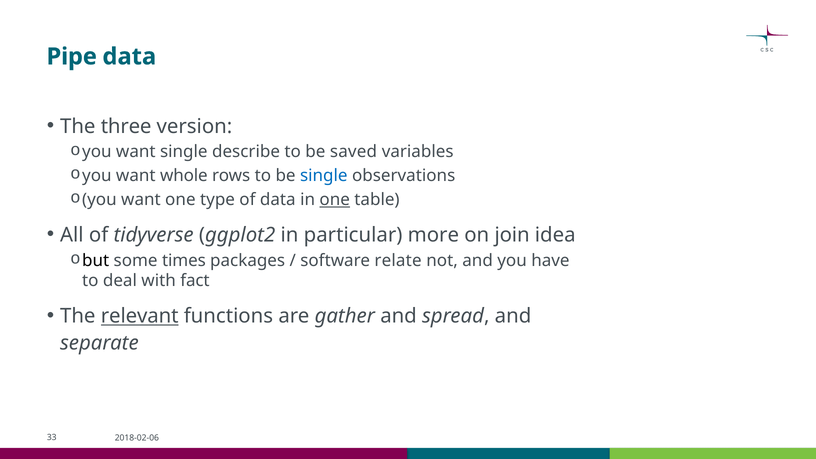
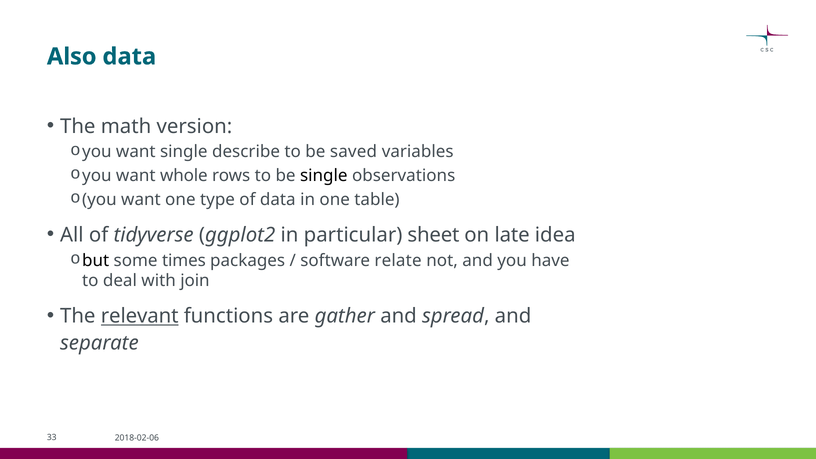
Pipe: Pipe -> Also (72, 57)
three: three -> math (126, 126)
single colour: blue -> black (324, 176)
one underline: present -> none (335, 199)
more: more -> sheet (433, 235)
join: join -> late (512, 235)
fact: fact -> join (195, 281)
